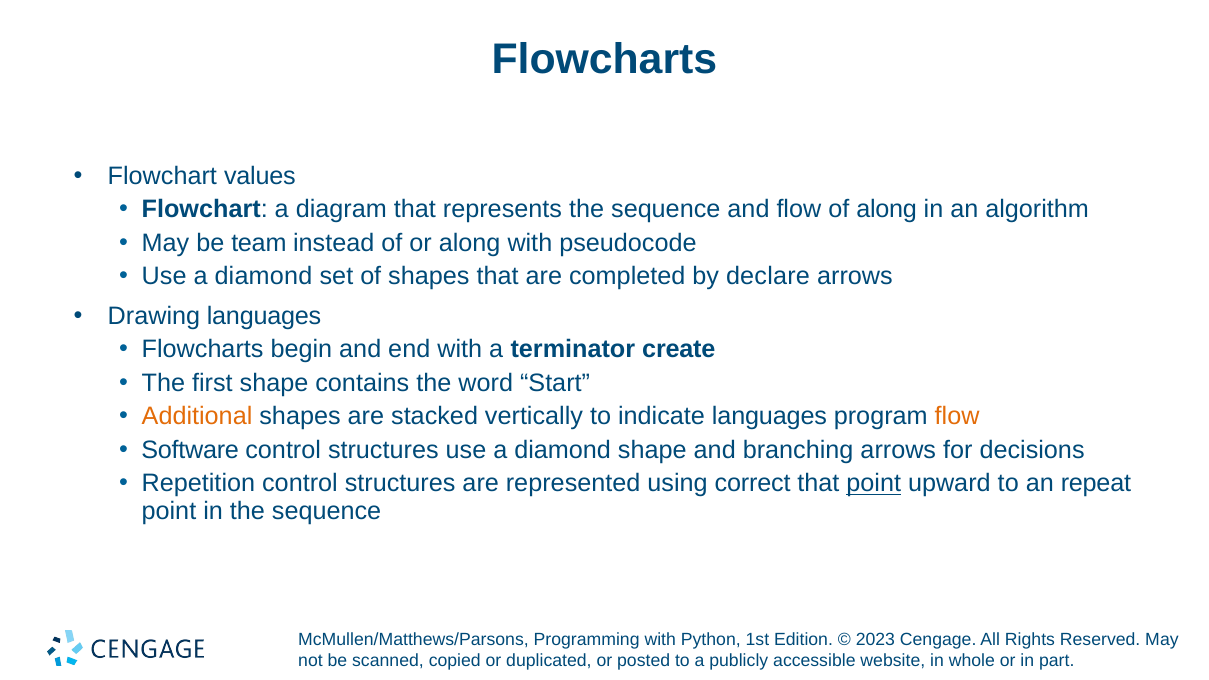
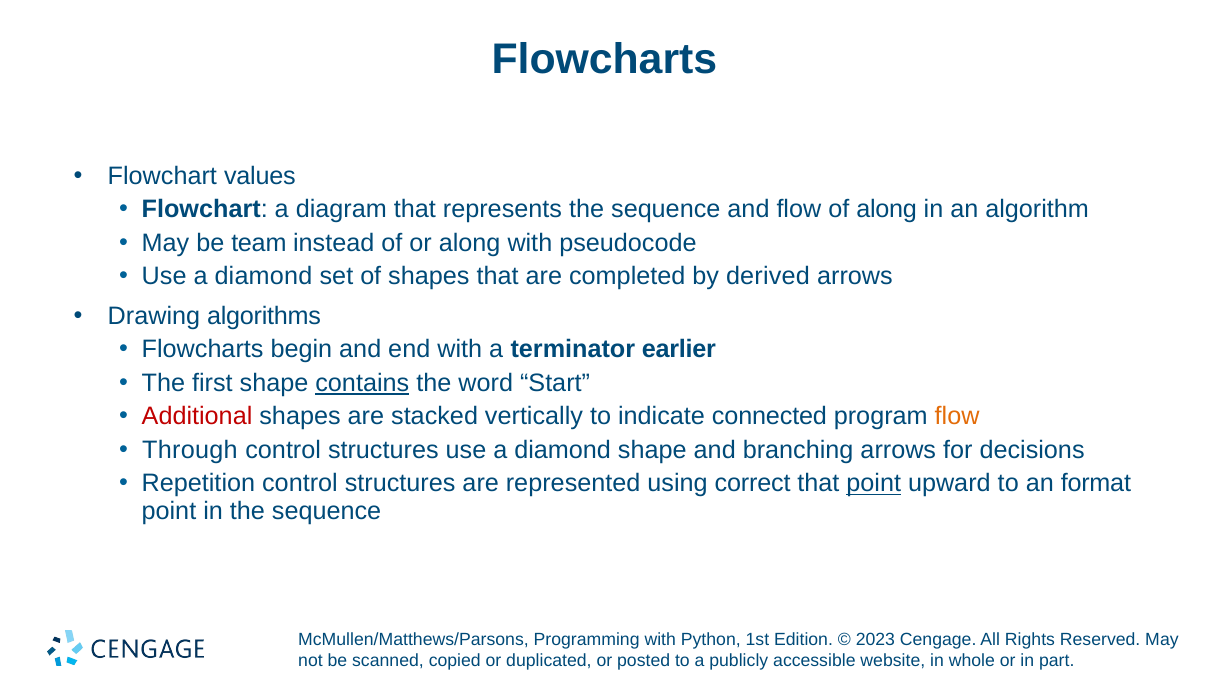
declare: declare -> derived (768, 276)
Drawing languages: languages -> algorithms (264, 316)
create: create -> earlier (679, 350)
contains underline: none -> present (362, 383)
Additional colour: orange -> red (197, 417)
indicate languages: languages -> connected (769, 417)
Software: Software -> Through (190, 450)
repeat: repeat -> format (1096, 484)
